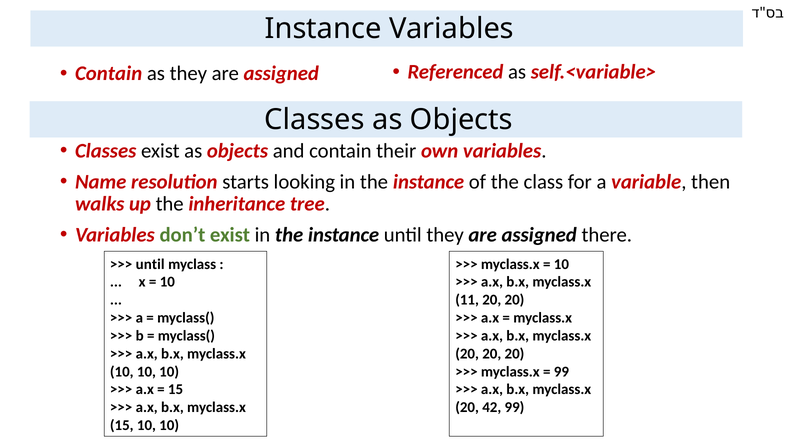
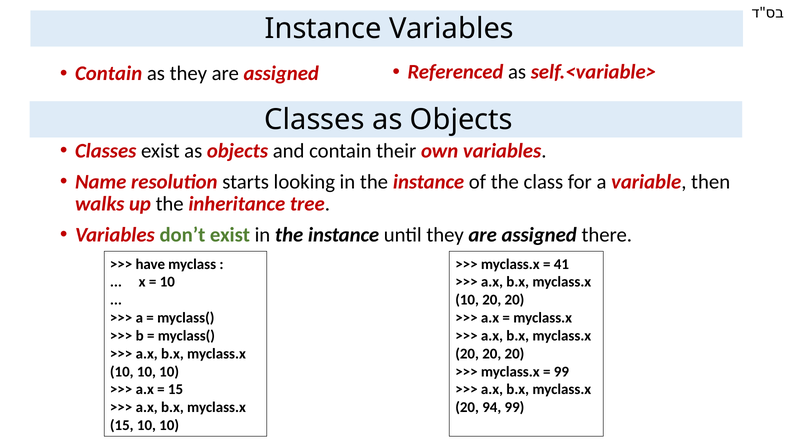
until: until -> have (150, 264)
10: 10 -> 41 (561, 264)
11: 11 -> 10 (467, 300)
42: 42 -> 94 (492, 408)
